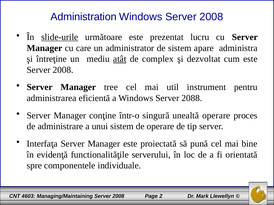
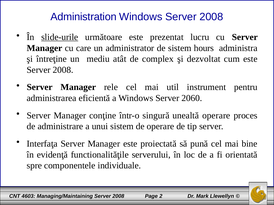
apare: apare -> hours (204, 48)
atât underline: present -> none (120, 59)
tree: tree -> rele (111, 87)
2088: 2088 -> 2060 (192, 98)
